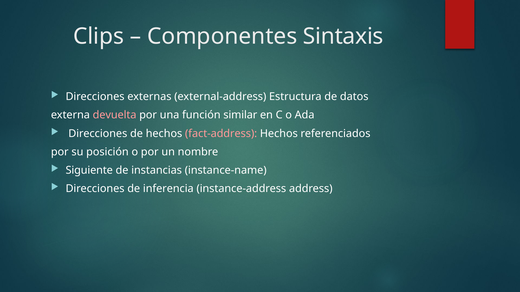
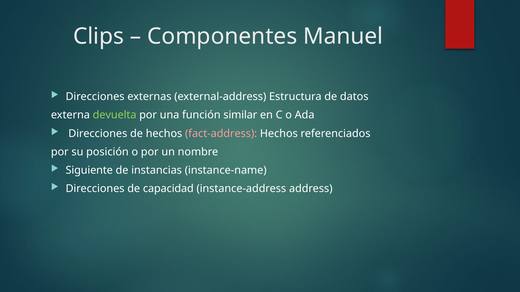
Sintaxis: Sintaxis -> Manuel (343, 37)
devuelta colour: pink -> light green (115, 115)
inferencia: inferencia -> capacidad (168, 189)
